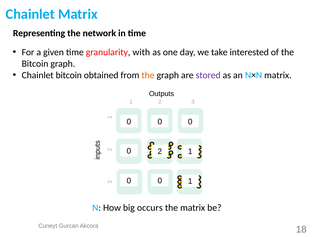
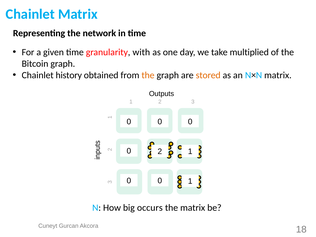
interested: interested -> multiplied (249, 52)
Chainlet bitcoin: bitcoin -> history (69, 75)
stored colour: purple -> orange (208, 75)
